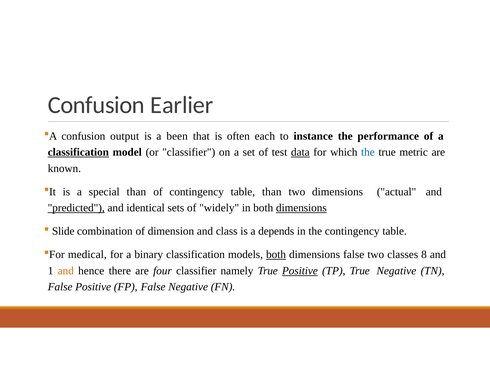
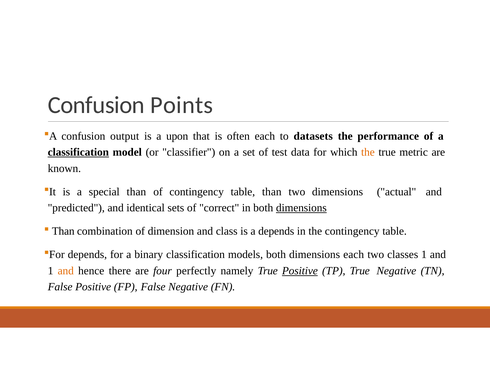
Earlier: Earlier -> Points (182, 105)
been: been -> upon (177, 136)
instance: instance -> datasets (313, 136)
data underline: present -> none (300, 152)
the colour: blue -> orange (368, 152)
predicted underline: present -> none (76, 208)
widely: widely -> correct (219, 208)
Slide: Slide -> Than (63, 231)
medical: medical -> depends (87, 254)
both underline: present -> none (276, 254)
dimensions false: false -> each (354, 254)
classes 8: 8 -> 1 (424, 254)
four classifier: classifier -> perfectly (196, 271)
